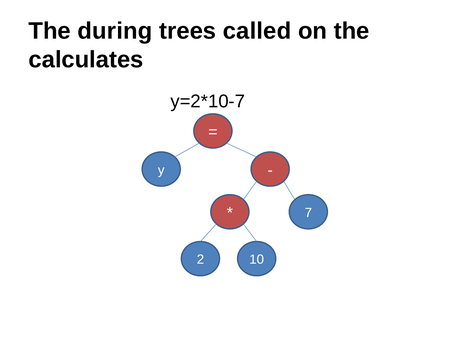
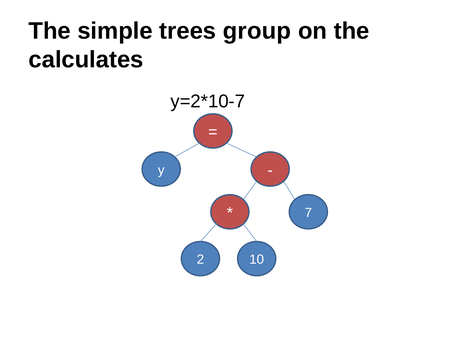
during: during -> simple (115, 31)
called: called -> group (257, 31)
